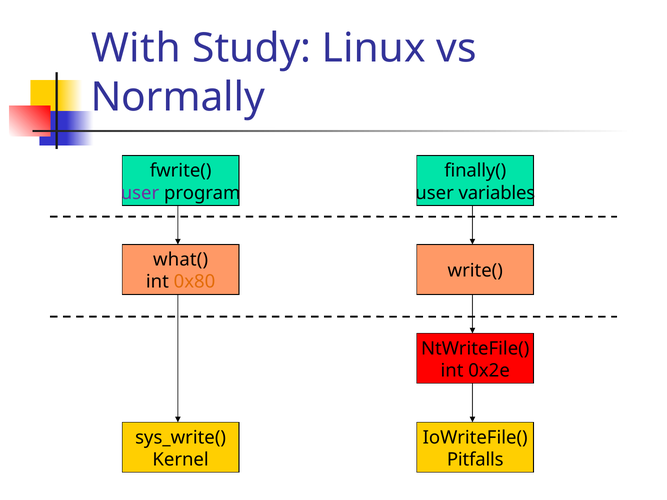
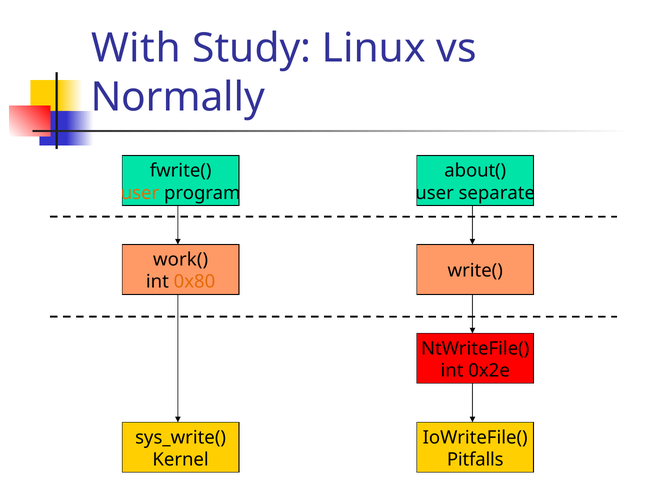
finally(: finally( -> about( (475, 171)
user colour: purple -> orange (140, 193)
variables: variables -> separate (497, 193)
what(: what( -> work( (181, 260)
